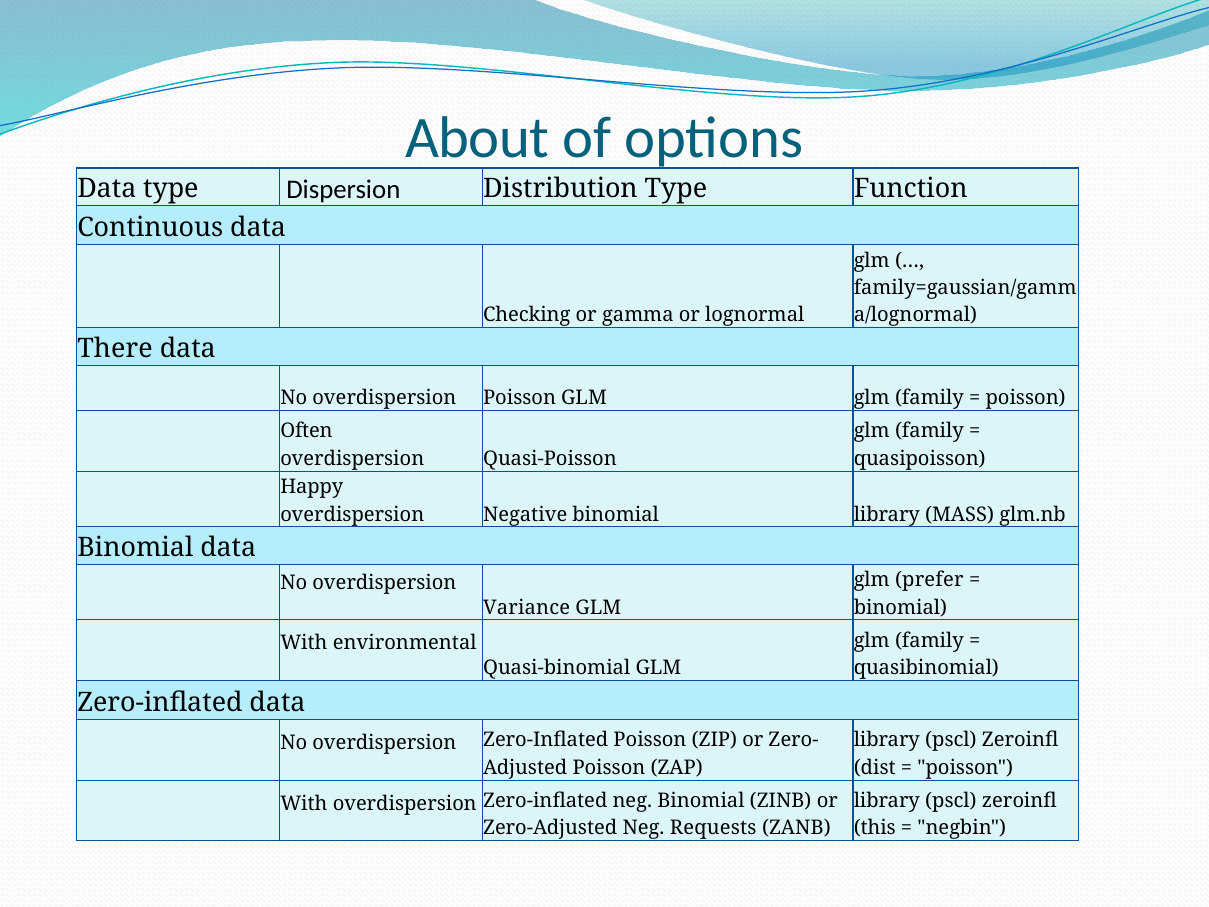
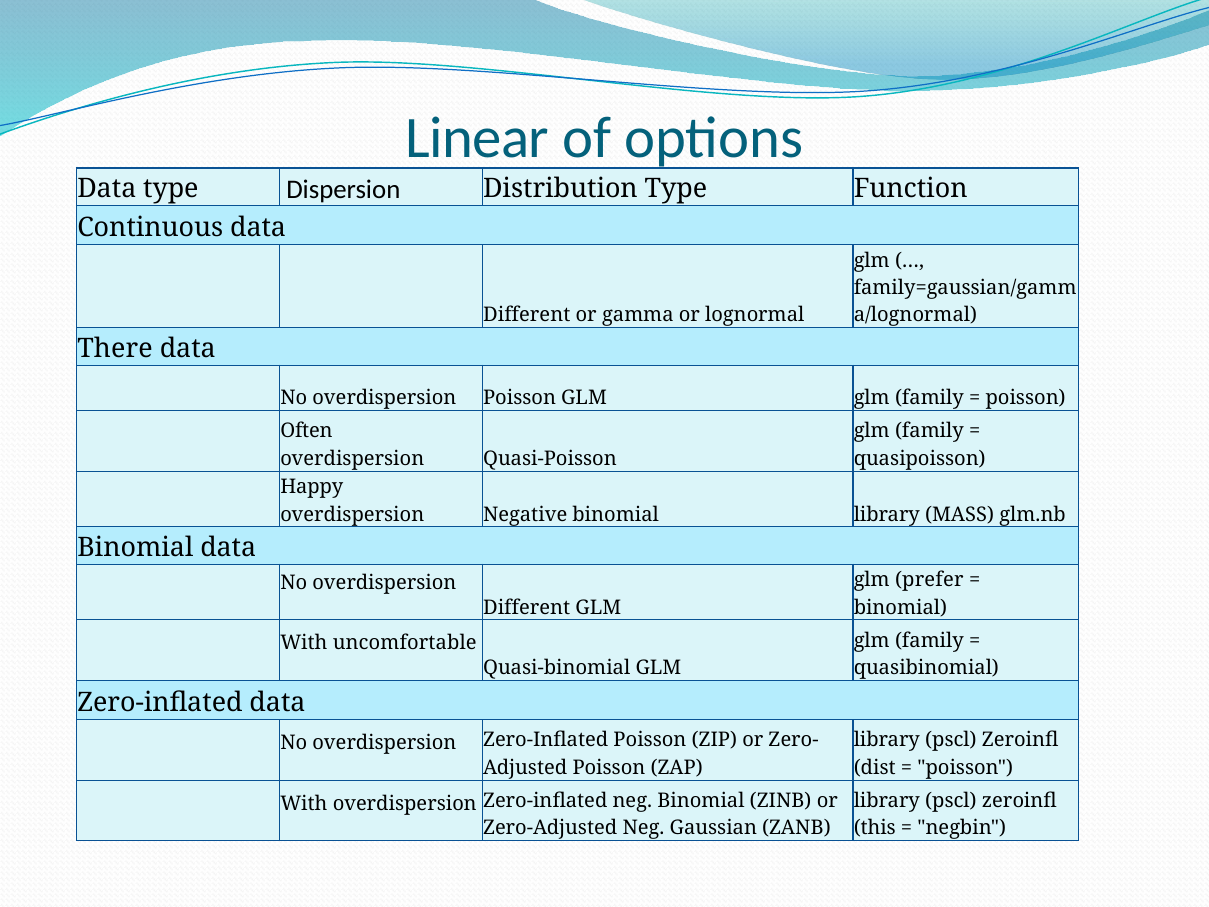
About: About -> Linear (477, 138)
Checking: Checking -> Different (527, 315)
Variance: Variance -> Different (527, 607)
environmental: environmental -> uncomfortable (405, 643)
Requests: Requests -> Gaussian (713, 828)
